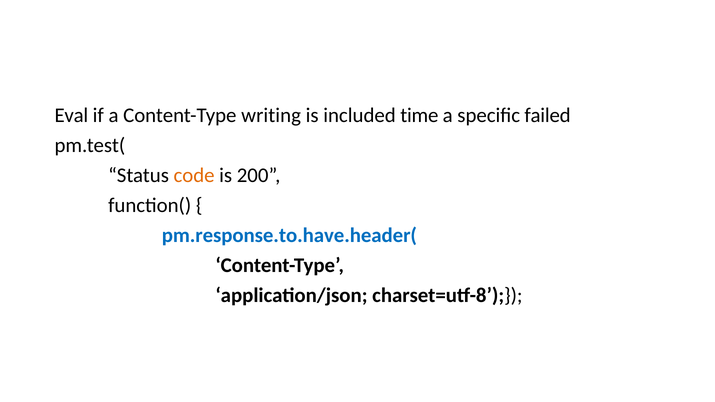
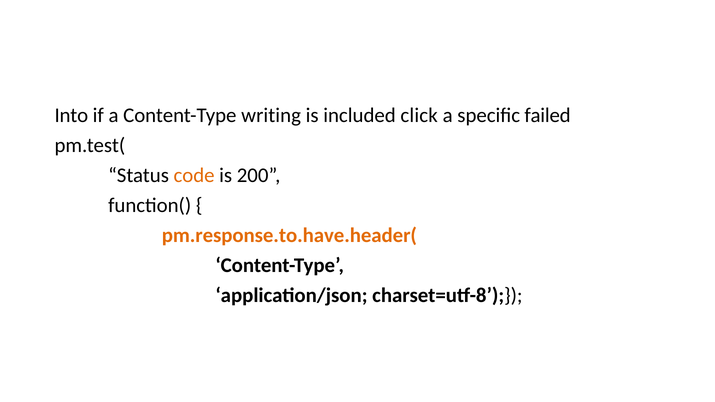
Eval: Eval -> Into (71, 115)
time: time -> click (419, 115)
pm.response.to.have.header( colour: blue -> orange (289, 235)
